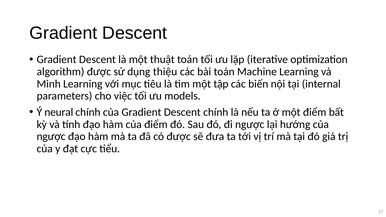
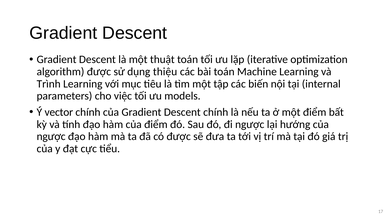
Minh: Minh -> Trình (49, 84)
neural: neural -> vector (59, 112)
